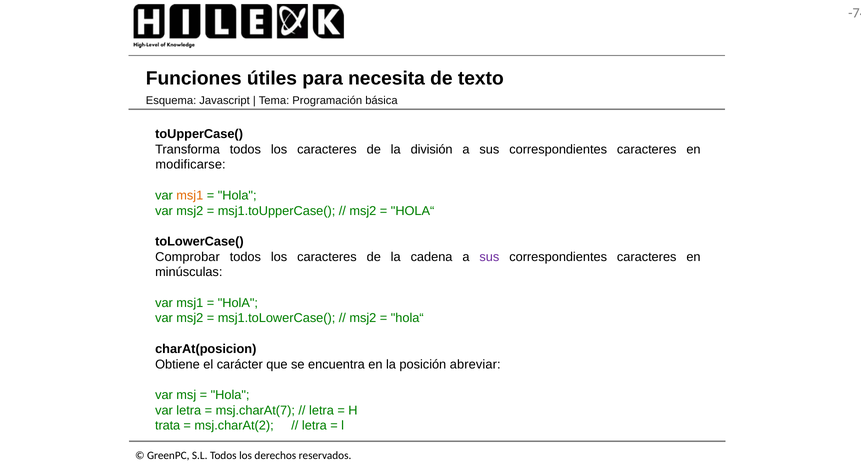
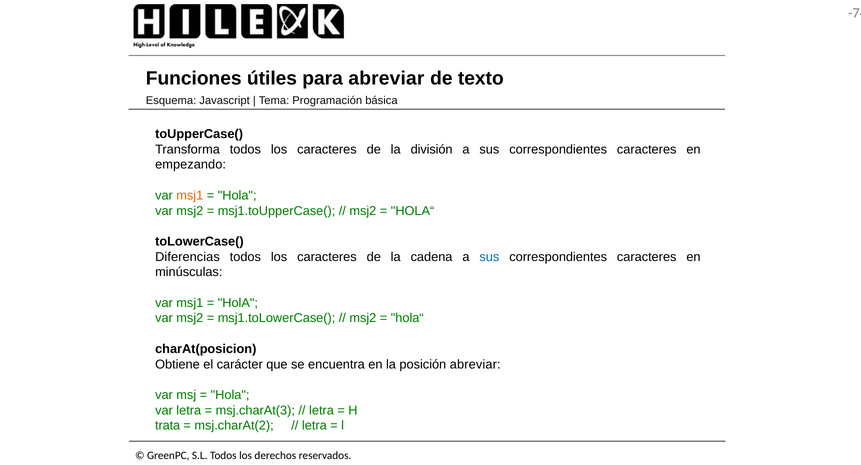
para necesita: necesita -> abreviar (386, 78)
modificarse: modificarse -> empezando (191, 165)
Comprobar: Comprobar -> Diferencias (187, 257)
sus colour: purple -> blue (489, 257)
msj.charAt(7: msj.charAt(7 -> msj.charAt(3 (255, 410)
